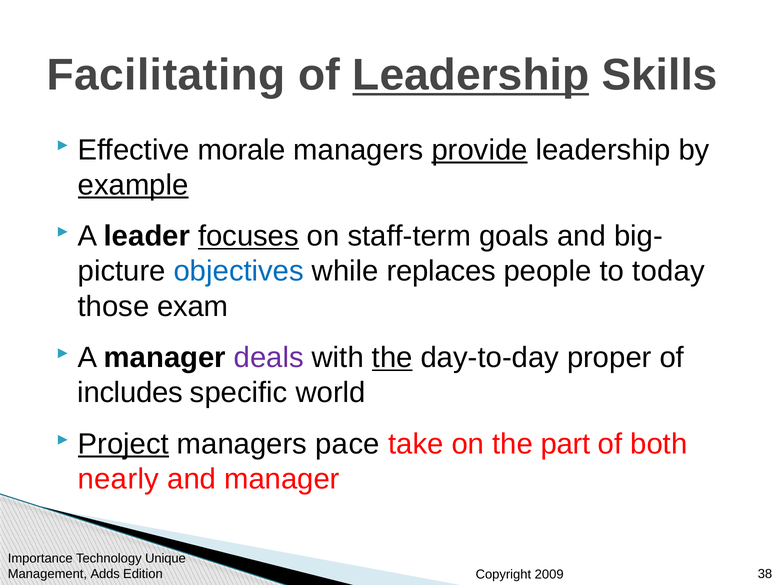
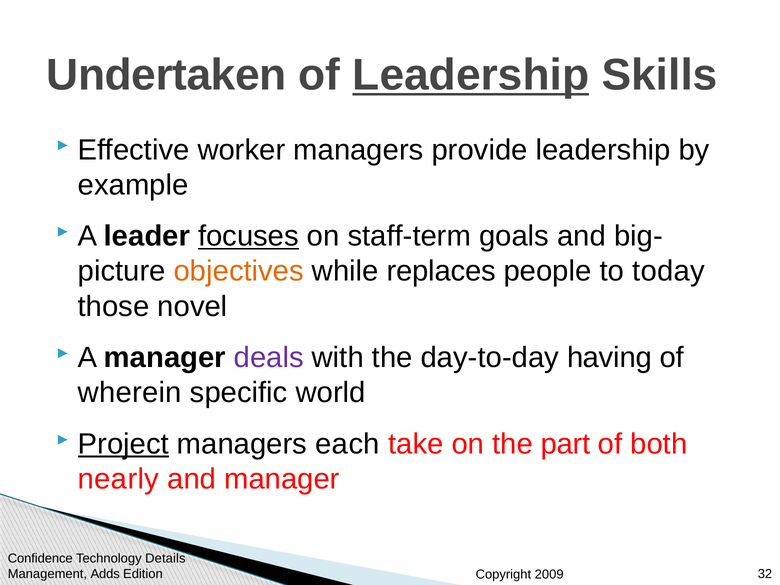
Facilitating: Facilitating -> Undertaken (167, 75)
morale: morale -> worker (241, 150)
provide underline: present -> none (480, 150)
example underline: present -> none (133, 185)
objectives colour: blue -> orange (239, 271)
exam: exam -> novel (192, 306)
the underline: present -> none (392, 358)
proper: proper -> having (609, 358)
includes: includes -> wherein (130, 393)
pace: pace -> each (348, 444)
Importance: Importance -> Confidence (40, 559)
Unique: Unique -> Details (165, 559)
38: 38 -> 32 (765, 574)
